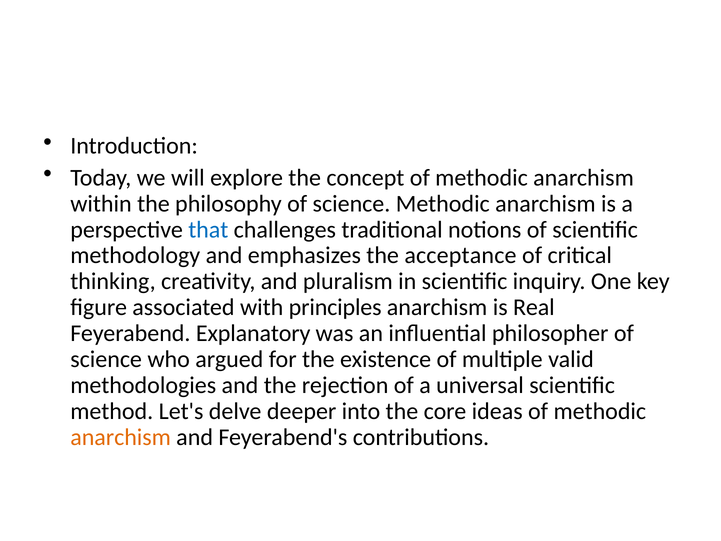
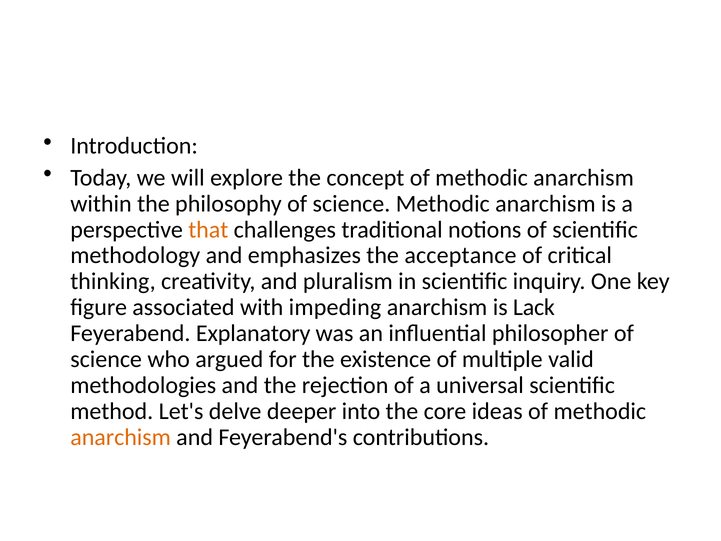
that colour: blue -> orange (208, 229)
principles: principles -> impeding (335, 307)
Real: Real -> Lack (534, 307)
